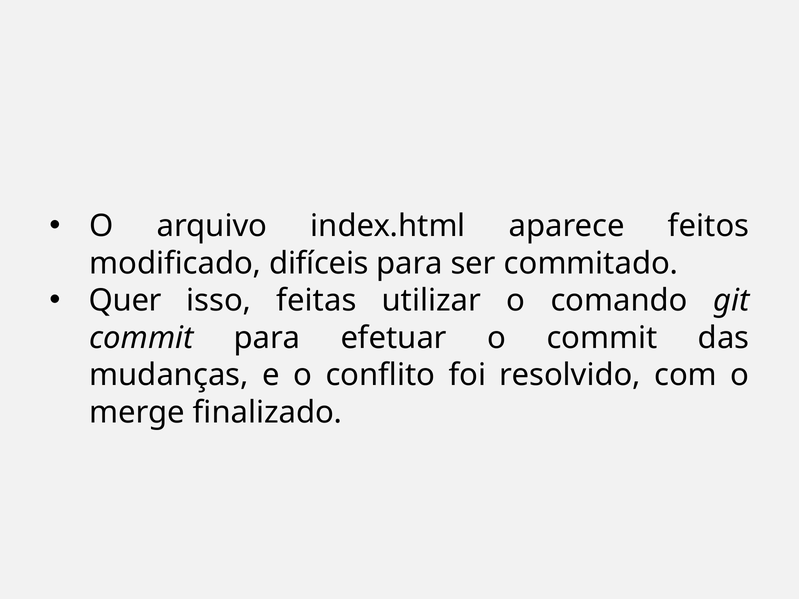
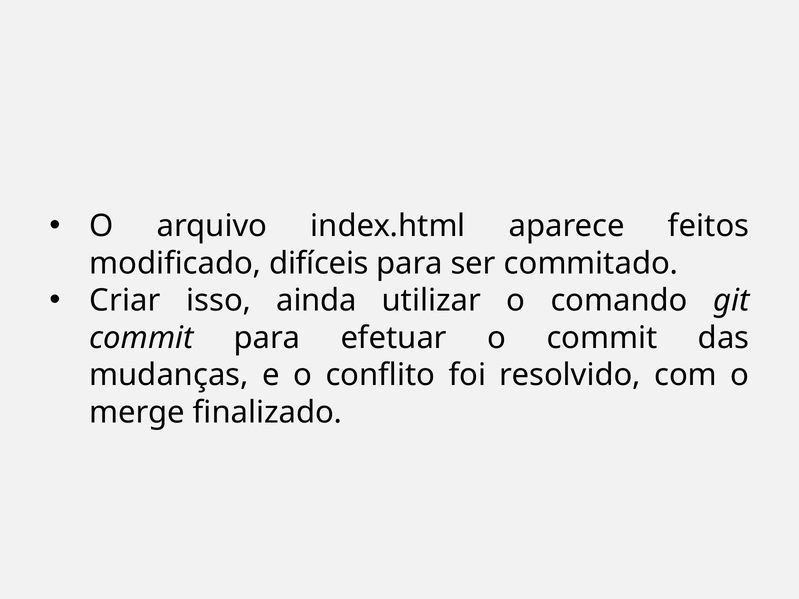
Quer: Quer -> Criar (125, 301)
feitas: feitas -> ainda (317, 301)
